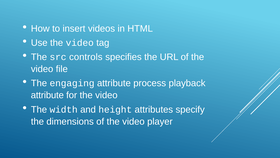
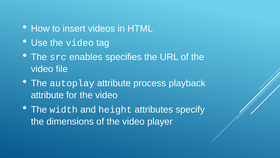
controls: controls -> enables (86, 57)
engaging: engaging -> autoplay (72, 83)
